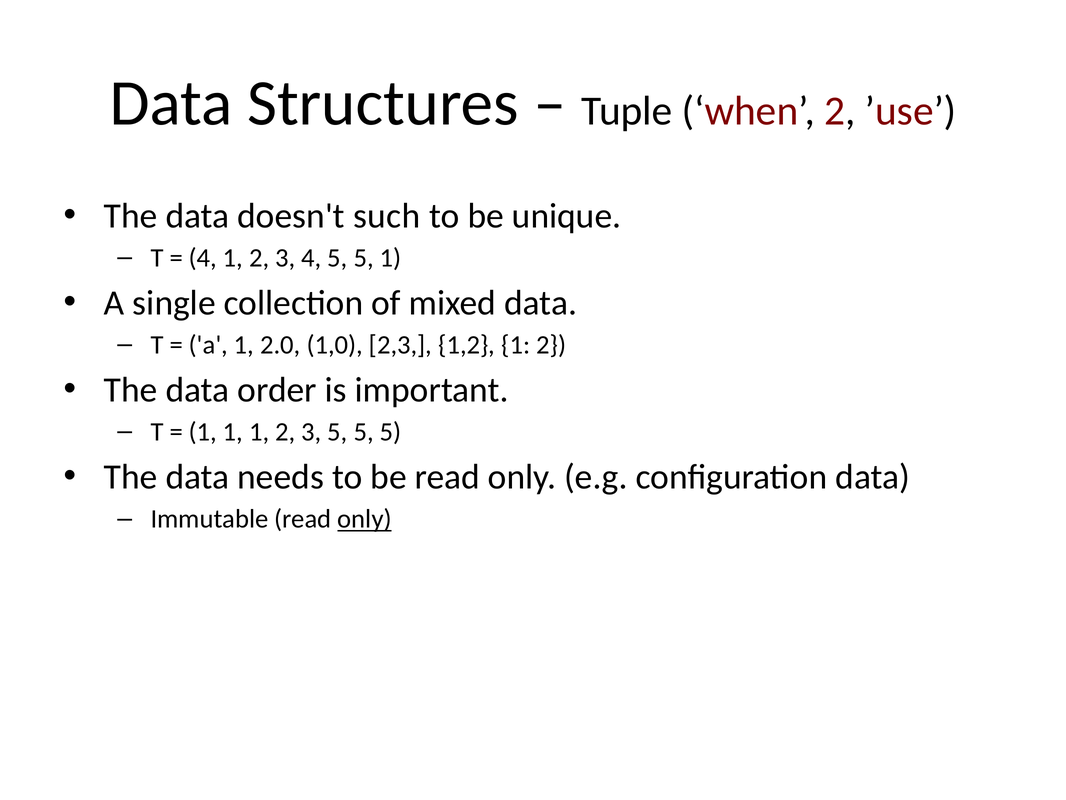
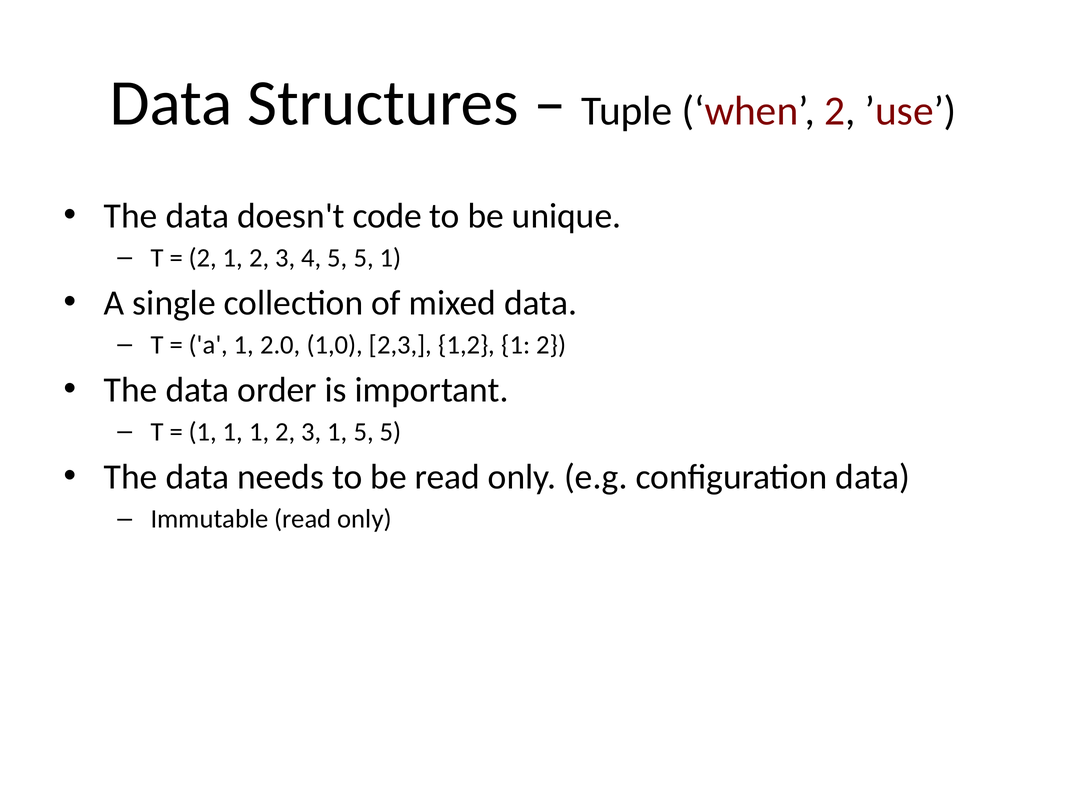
such: such -> code (387, 216)
4: 4 -> 2 (203, 258)
3 5: 5 -> 1 (338, 432)
only underline: present -> none (365, 519)
